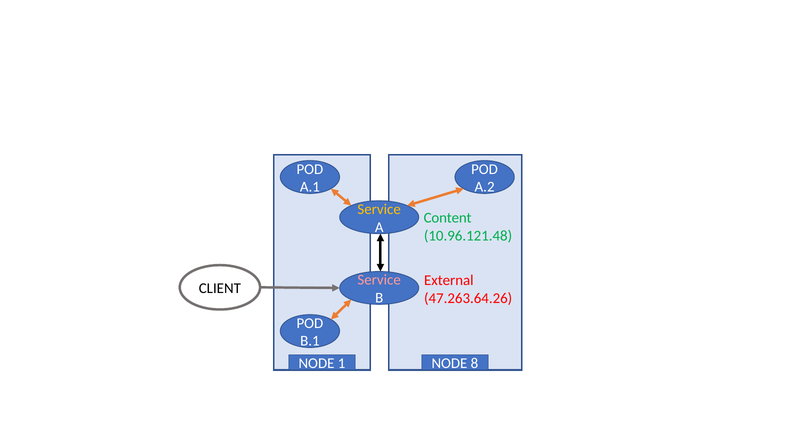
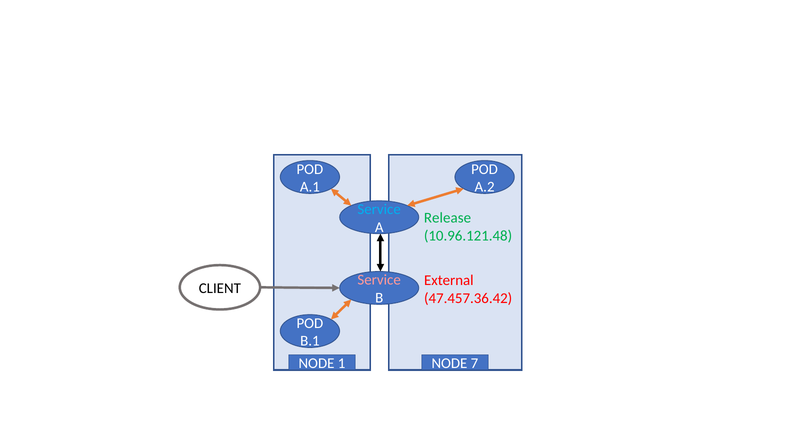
Service colour: yellow -> light blue (379, 209)
Content: Content -> Release (448, 218)
47.263.64.26: 47.263.64.26 -> 47.457.36.42 (468, 298)
8: 8 -> 7 (475, 364)
